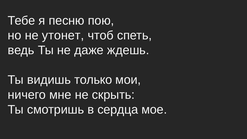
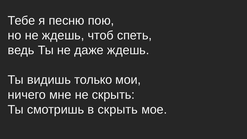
не утонет: утонет -> ждешь (63, 35)
в сердца: сердца -> скрыть (118, 110)
